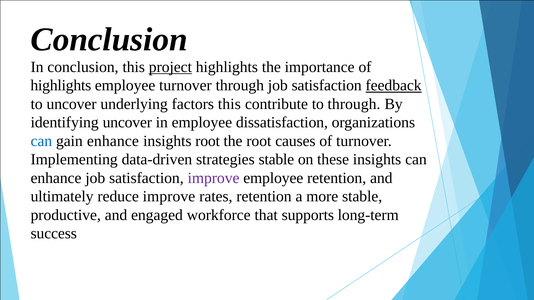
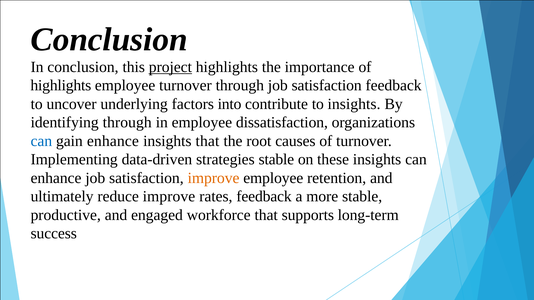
feedback underline: present -> none (394, 86)
factors this: this -> into (230, 104)
to through: through -> insights (354, 104)
identifying uncover: uncover -> through (127, 123)
insights root: root -> that (207, 141)
improve colour: purple -> orange (214, 178)
rates retention: retention -> feedback (264, 197)
